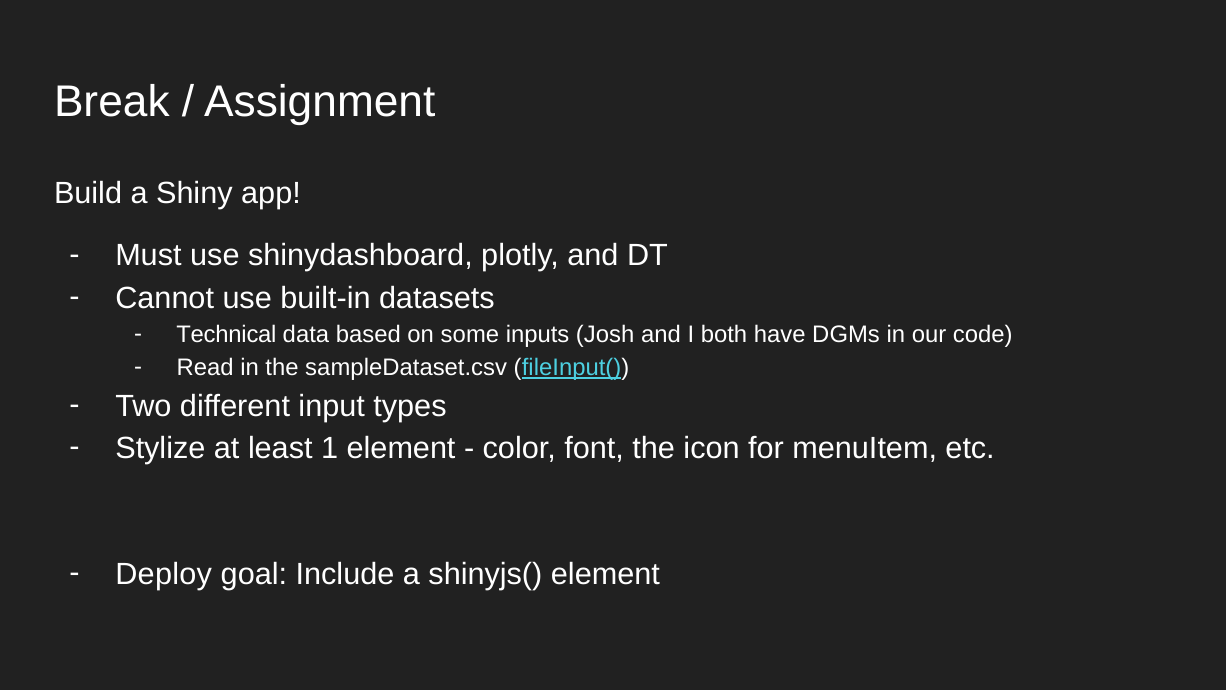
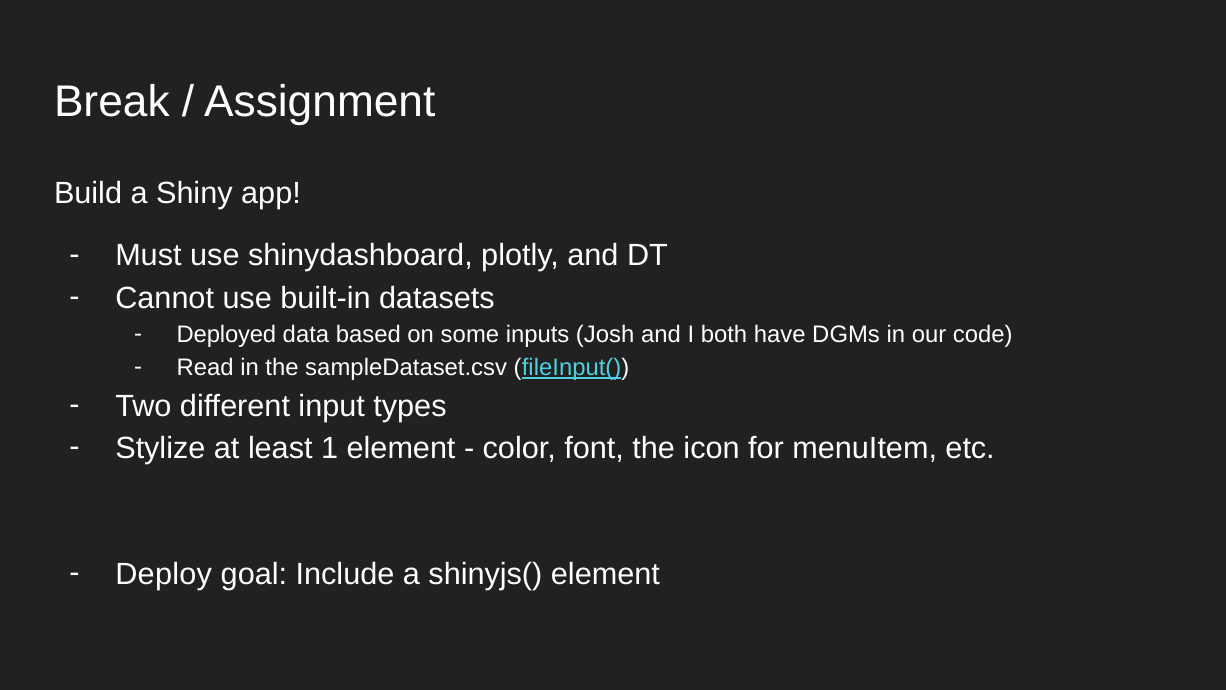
Technical: Technical -> Deployed (226, 334)
